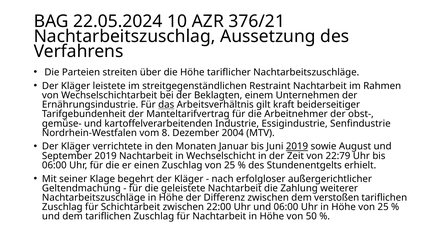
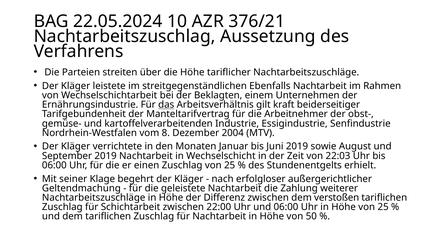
Restraint: Restraint -> Ebenfalls (270, 86)
2019 underline: present -> none (297, 146)
22:79: 22:79 -> 22:03 (338, 156)
